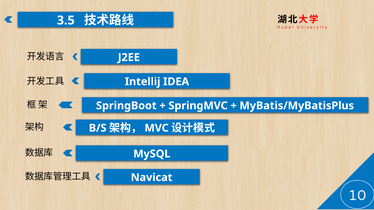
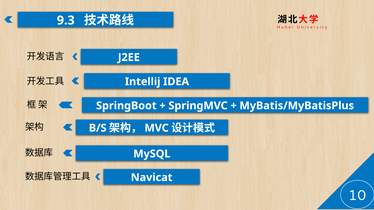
3.5: 3.5 -> 9.3 (66, 20)
